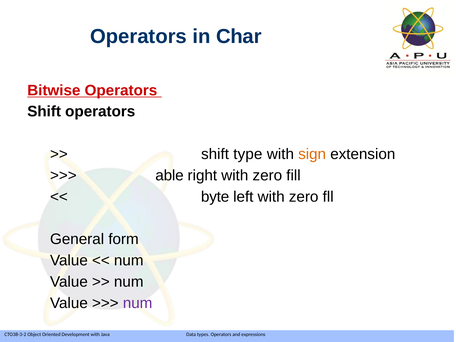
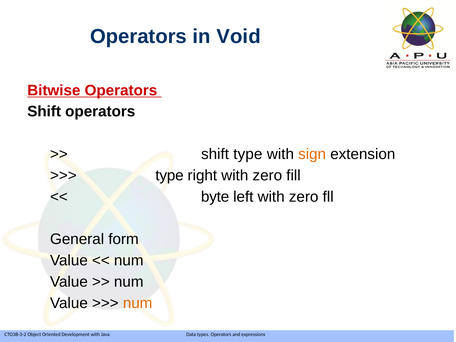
Char: Char -> Void (239, 36)
able: able -> type (170, 175)
num colour: purple -> orange (138, 303)
